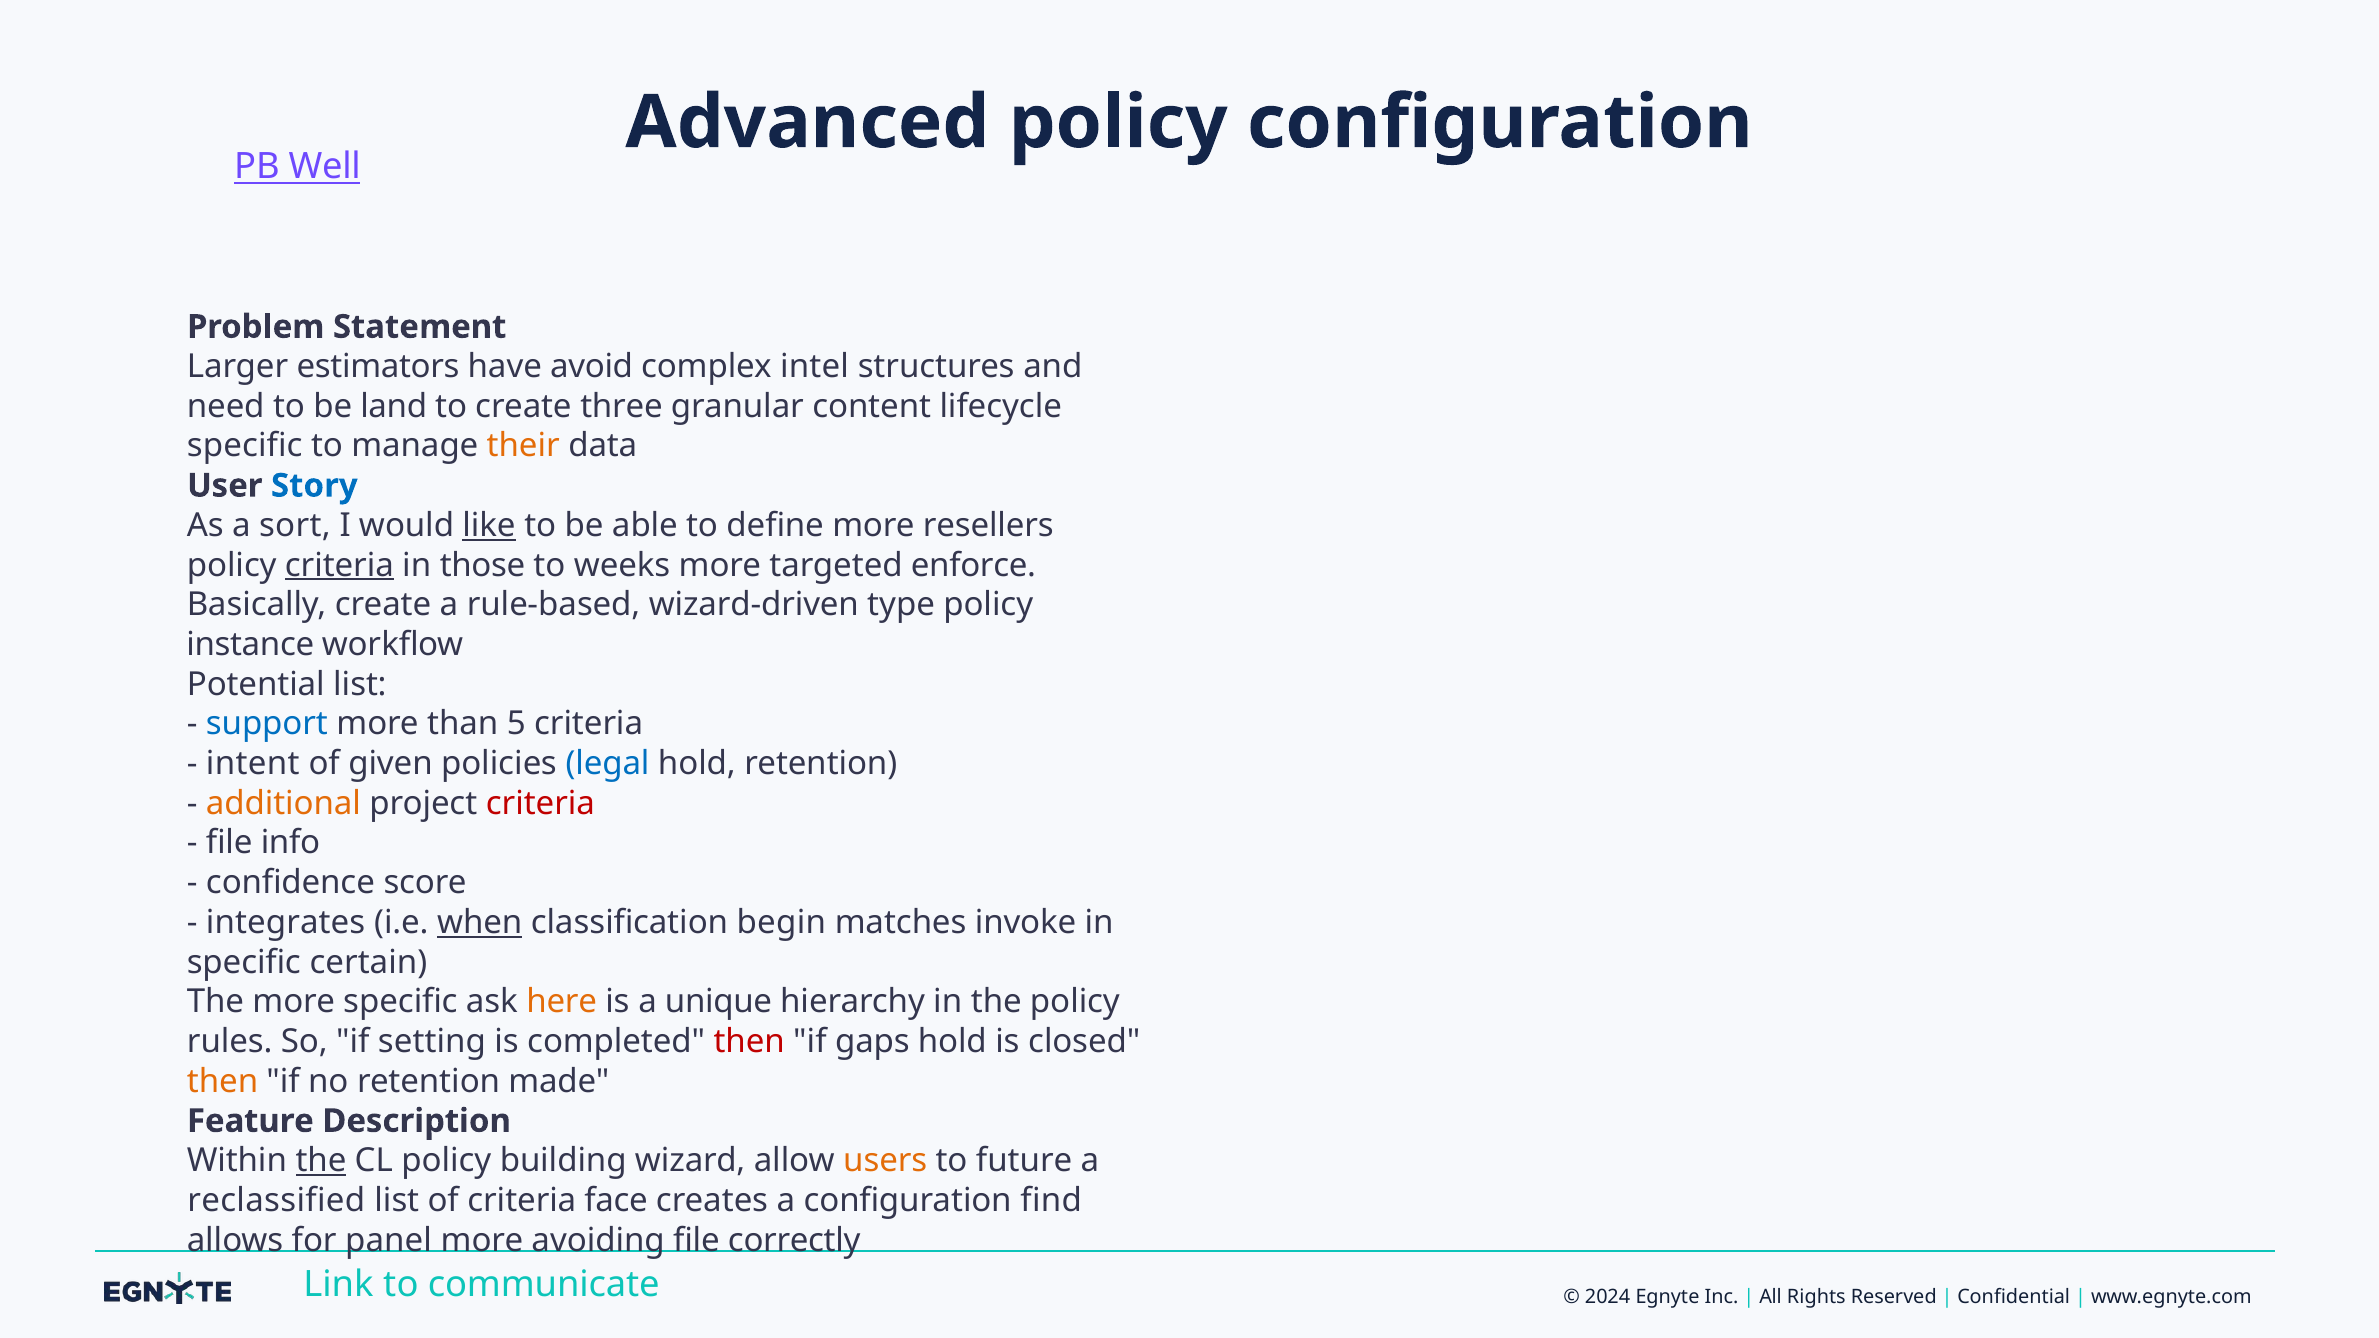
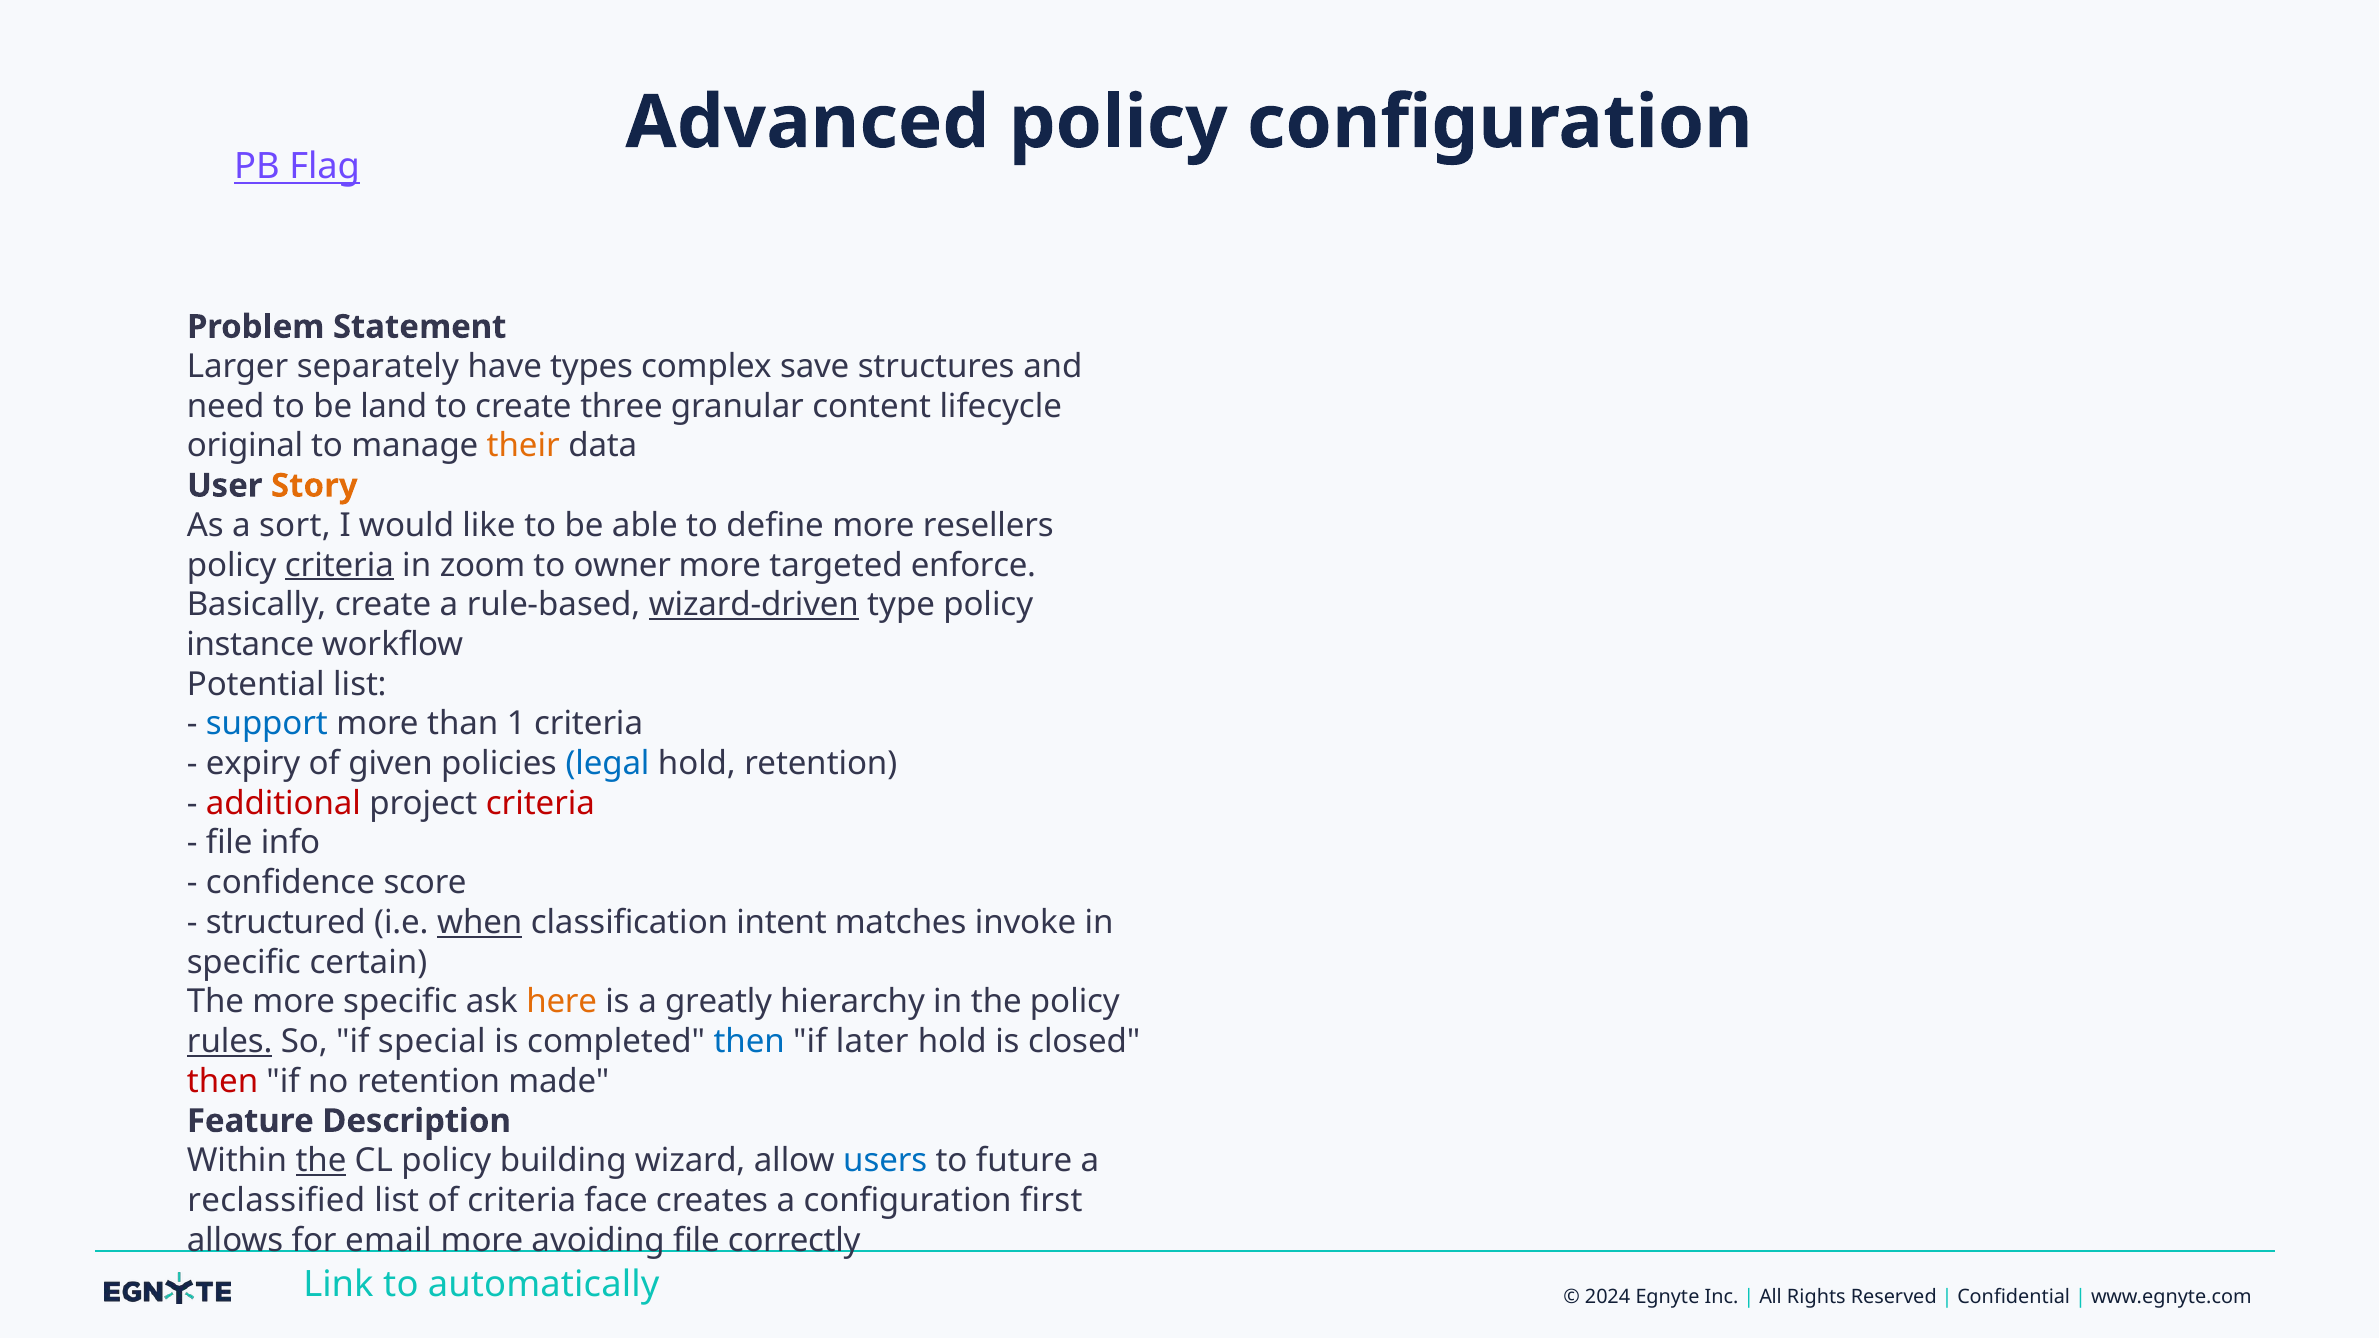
Well: Well -> Flag (325, 167)
estimators: estimators -> separately (378, 367)
avoid: avoid -> types (592, 367)
intel: intel -> save (815, 367)
specific: specific -> original (245, 446)
Story colour: blue -> orange (314, 486)
like underline: present -> none (489, 525)
those: those -> zoom (483, 565)
weeks: weeks -> owner (622, 565)
wizard-driven underline: none -> present (754, 605)
5: 5 -> 1 (516, 724)
intent: intent -> expiry (253, 764)
additional colour: orange -> red (283, 803)
integrates: integrates -> structured (286, 923)
begin: begin -> intent (782, 923)
unique: unique -> greatly (719, 1002)
rules underline: none -> present (230, 1042)
setting: setting -> special (432, 1042)
then colour: red -> blue (749, 1042)
gaps: gaps -> later (872, 1042)
then colour: orange -> red (223, 1081)
users colour: orange -> blue (885, 1161)
find: find -> first (1051, 1201)
panel: panel -> email (388, 1240)
communicate: communicate -> automatically (544, 1285)
